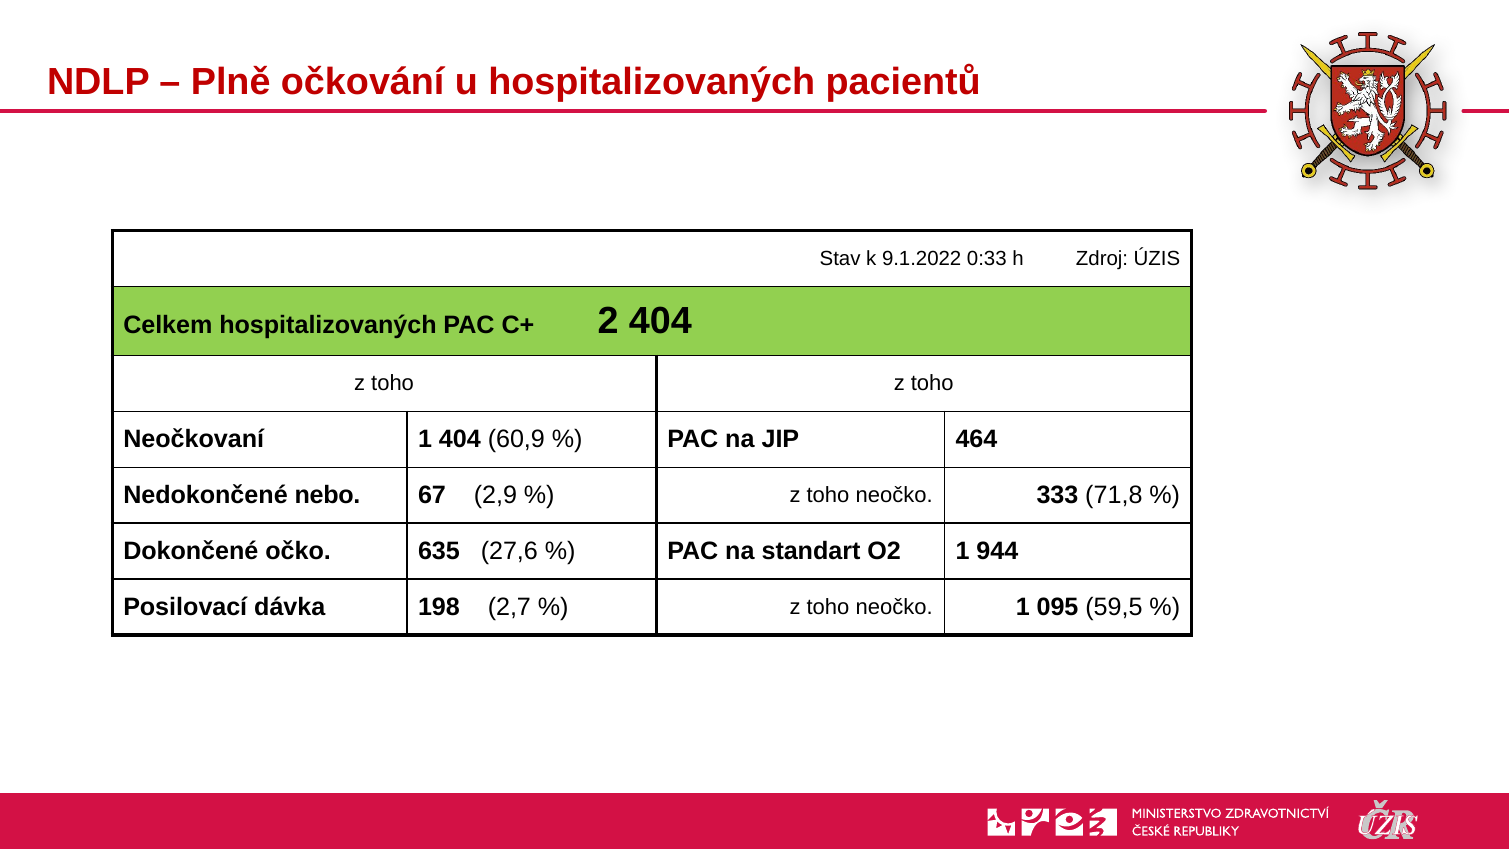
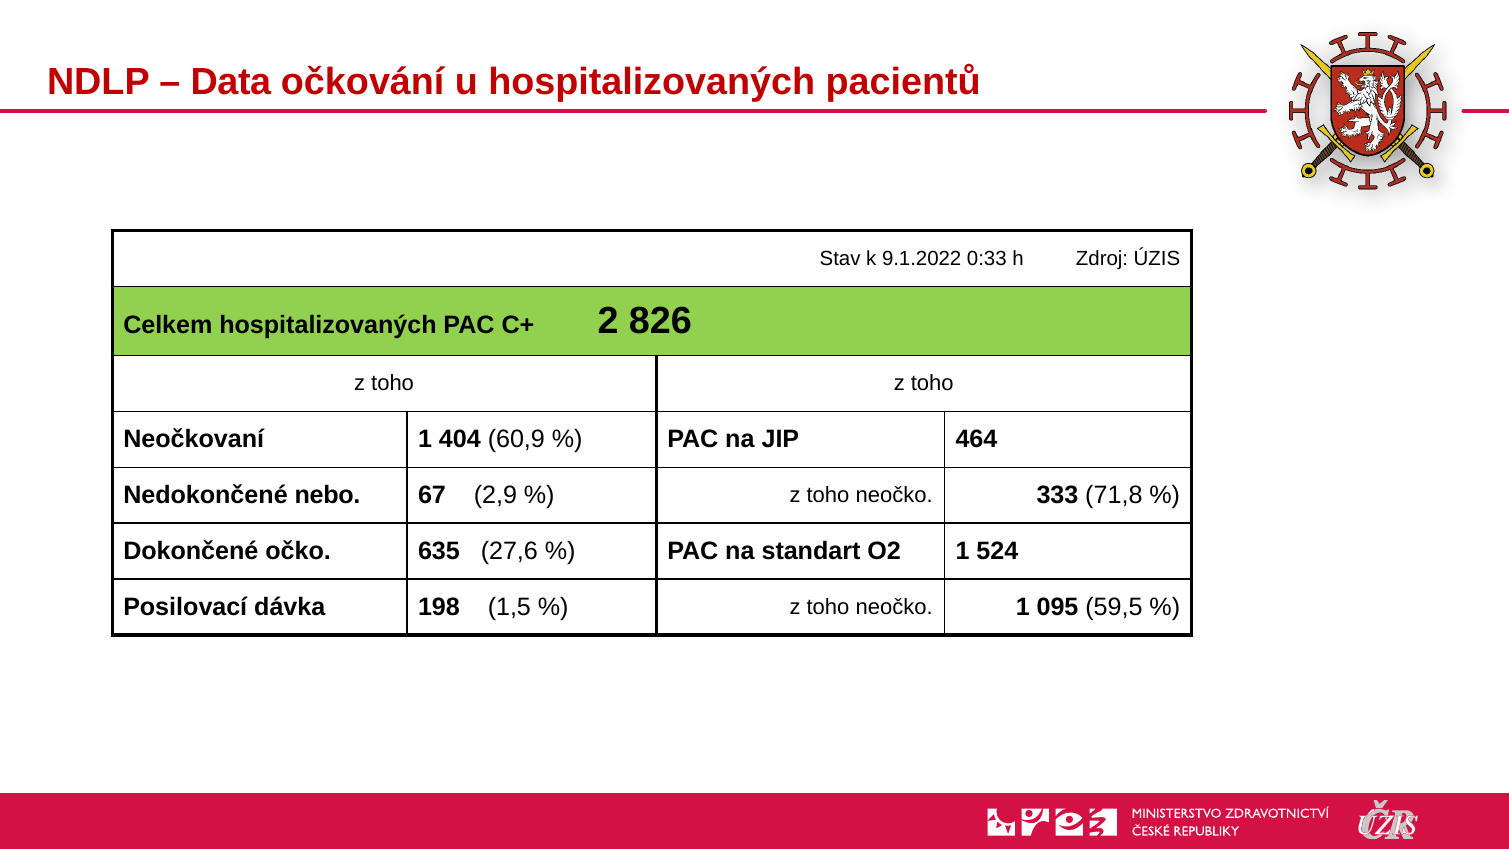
Plně: Plně -> Data (231, 82)
2 404: 404 -> 826 (660, 321)
944: 944 -> 524 (997, 551)
2,7: 2,7 -> 1,5 (509, 607)
